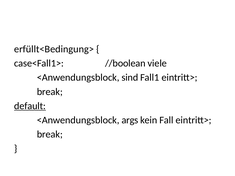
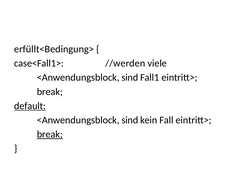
//boolean: //boolean -> //werden (125, 63)
args: args -> sind (130, 120)
break underline: none -> present (50, 135)
